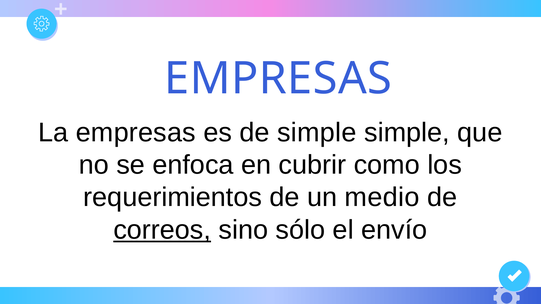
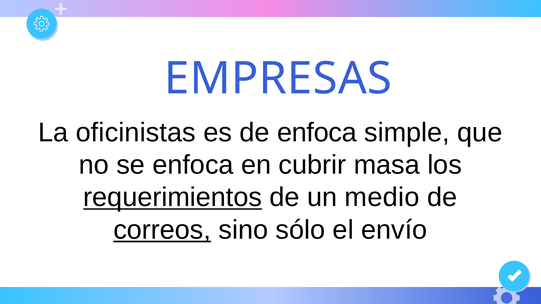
La empresas: empresas -> oficinistas (136, 133)
de simple: simple -> enfoca (317, 133)
como: como -> masa (387, 165)
requerimientos underline: none -> present (173, 198)
